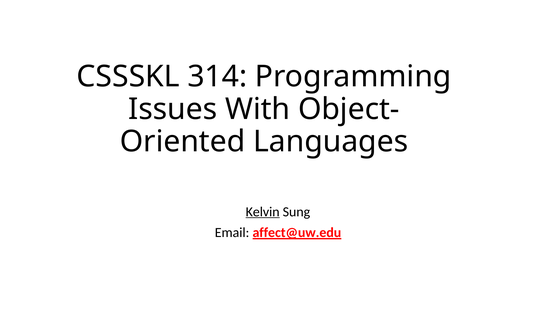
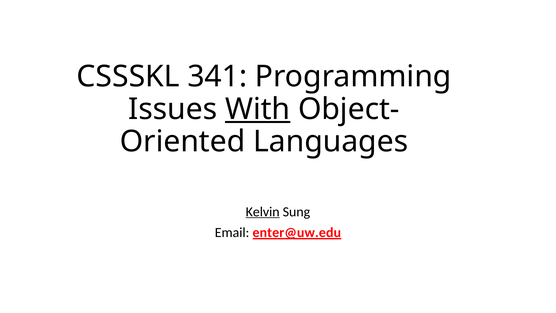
314: 314 -> 341 (217, 76)
With underline: none -> present (258, 109)
affect@uw.edu: affect@uw.edu -> enter@uw.edu (297, 232)
